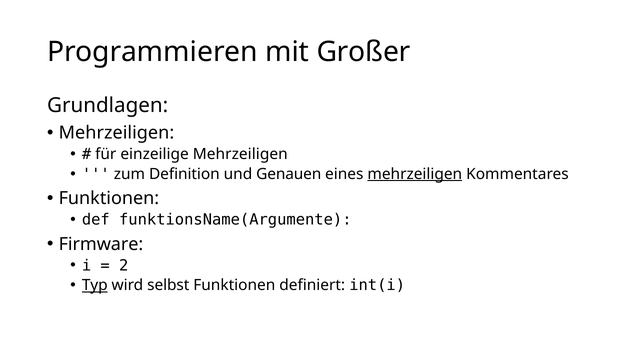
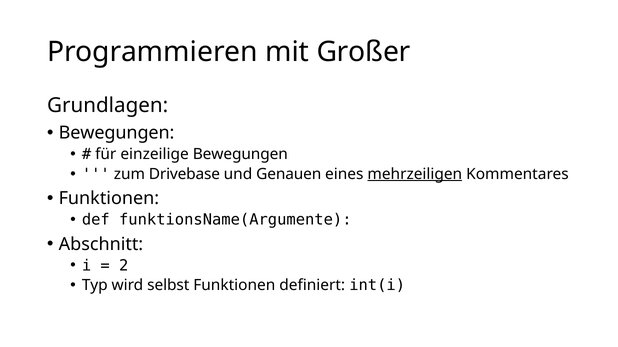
Mehrzeiligen: Mehrzeiligen -> Bewegungen (117, 133)
einzeilige Mehrzeiligen: Mehrzeiligen -> Bewegungen (240, 154)
Definition: Definition -> Drivebase (184, 174)
Firmware: Firmware -> Abschnitt (101, 245)
Typ underline: present -> none (95, 286)
